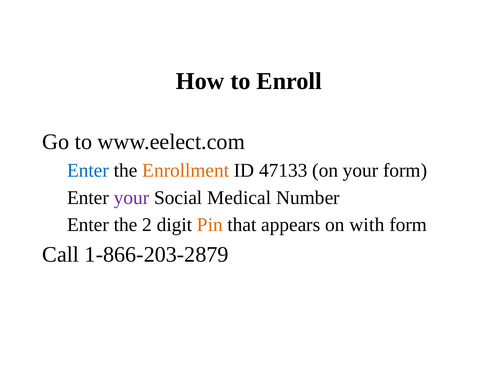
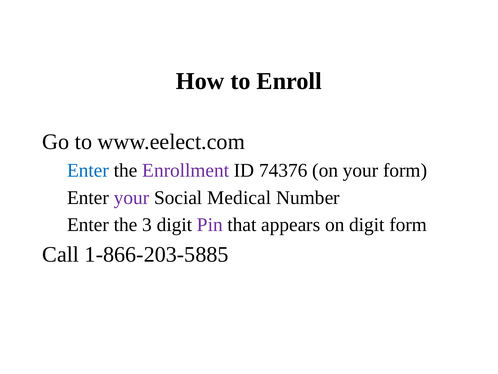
Enrollment colour: orange -> purple (186, 170)
47133: 47133 -> 74376 (283, 170)
2: 2 -> 3 (147, 225)
Pin colour: orange -> purple (210, 225)
on with: with -> digit (367, 225)
1-866-203-2879: 1-866-203-2879 -> 1-866-203-5885 (157, 254)
